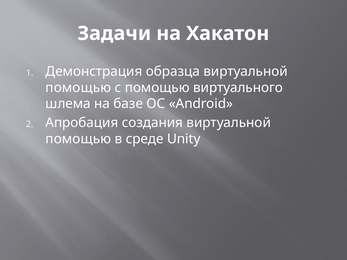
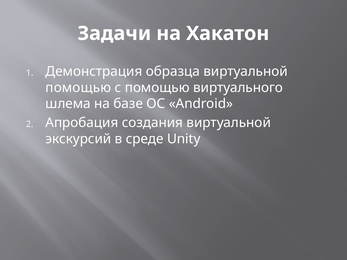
помощью: помощью -> экскурсий (78, 139)
